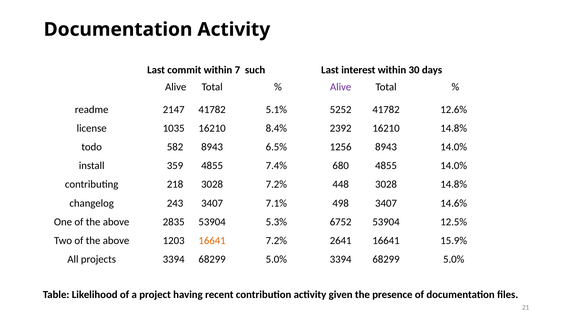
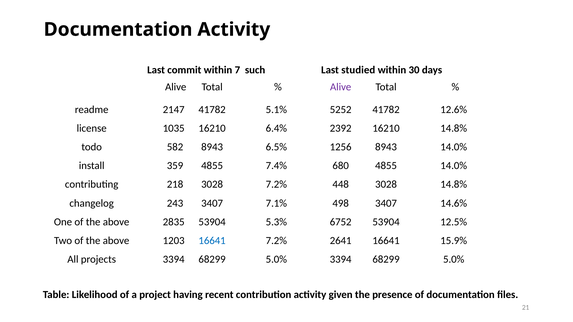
interest: interest -> studied (358, 70)
8.4%: 8.4% -> 6.4% (276, 128)
16641 colour: orange -> blue (212, 241)
